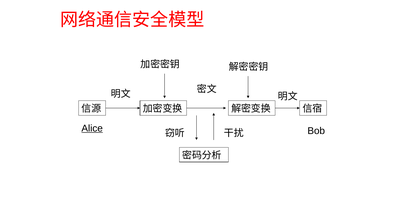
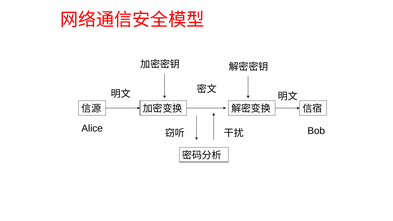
Alice underline: present -> none (92, 128)
